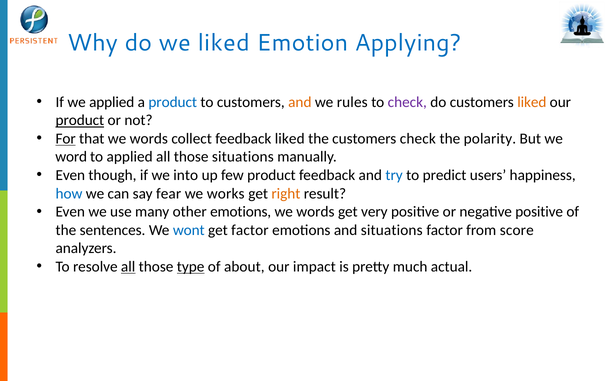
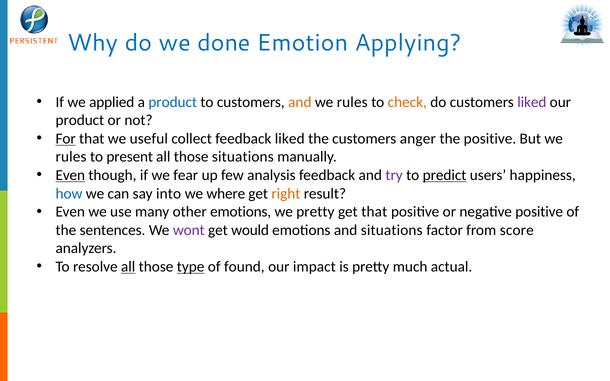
we liked: liked -> done (224, 43)
check colour: purple -> orange (407, 102)
liked colour: orange -> purple (532, 102)
product underline: present -> none (80, 120)
that we words: words -> useful (149, 139)
customers check: check -> anger (418, 139)
the polarity: polarity -> positive (490, 139)
word: word -> rules (71, 157)
to applied: applied -> present (130, 157)
Even underline: none -> present (70, 175)
into: into -> fear (186, 175)
few product: product -> analysis (271, 175)
try colour: blue -> purple (394, 175)
predict underline: none -> present (445, 175)
fear: fear -> into (169, 194)
works: works -> where (226, 194)
words: words -> pretty (315, 212)
get very: very -> that (374, 212)
wont colour: blue -> purple (189, 230)
get factor: factor -> would (250, 230)
about: about -> found (244, 267)
